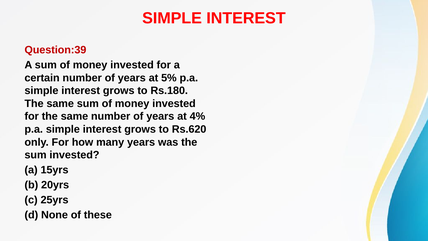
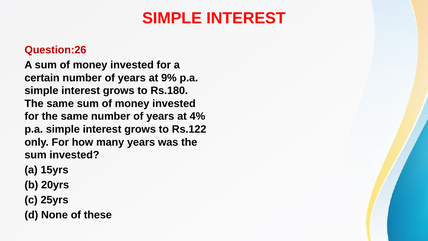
Question:39: Question:39 -> Question:26 (55, 50)
5%: 5% -> 9% (169, 78)
Rs.620: Rs.620 -> Rs.122 (189, 129)
